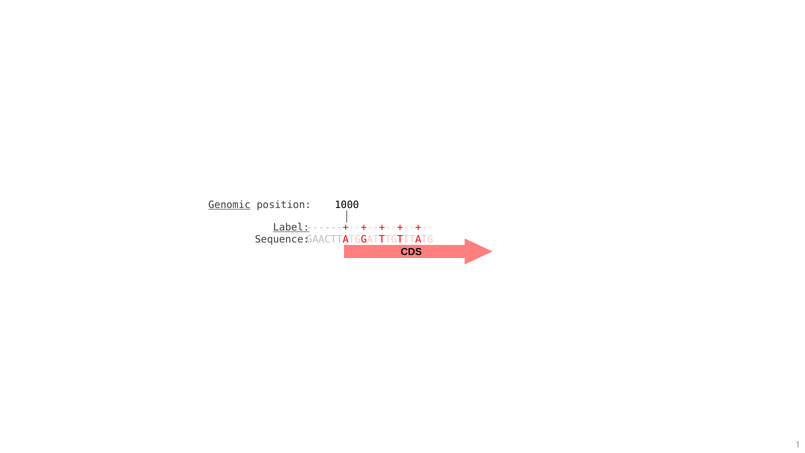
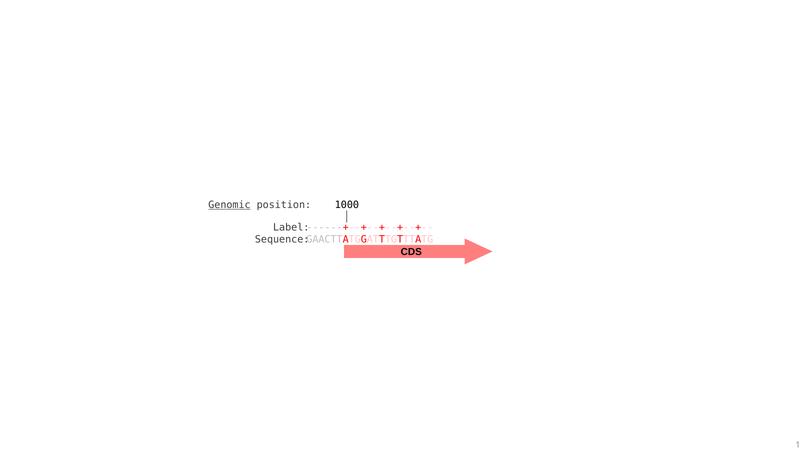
Label underline: present -> none (291, 227)
